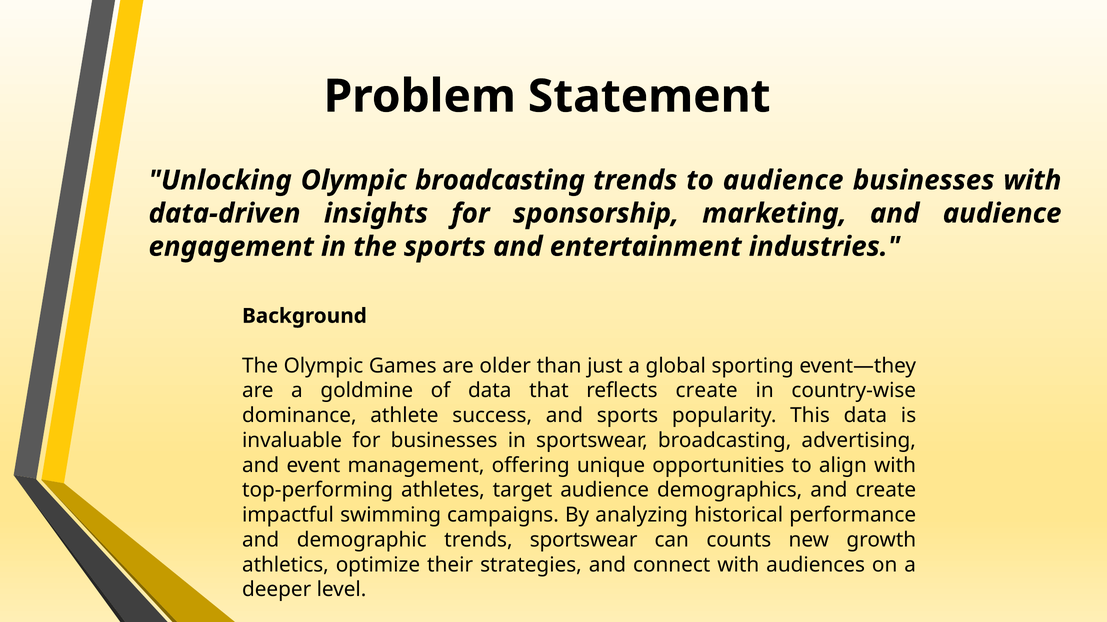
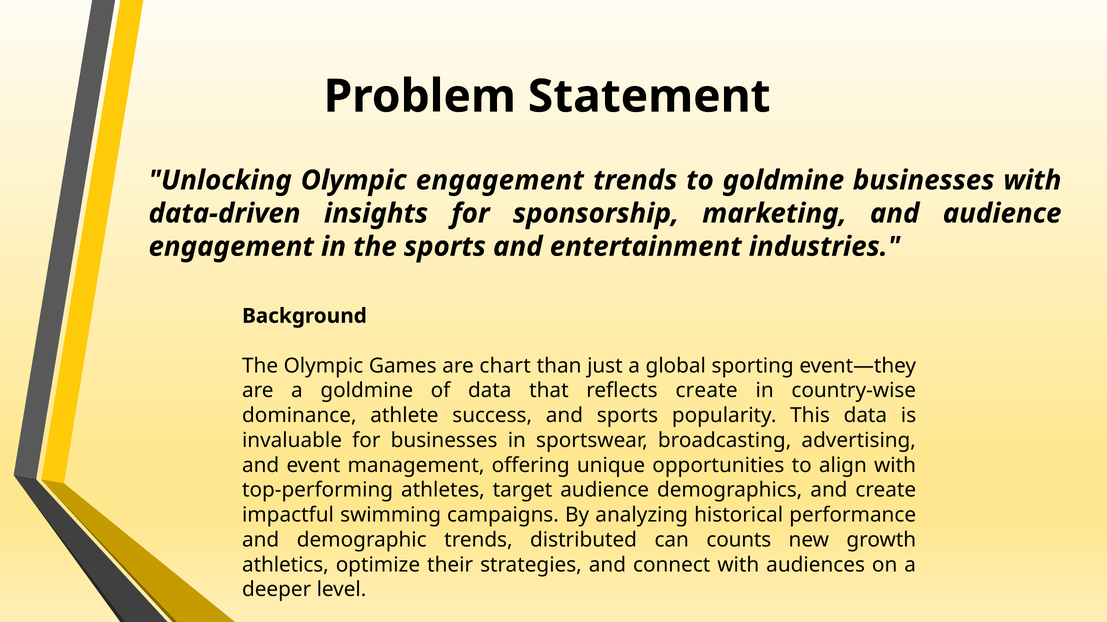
Olympic broadcasting: broadcasting -> engagement (500, 180)
to audience: audience -> goldmine (783, 180)
older: older -> chart (505, 366)
trends sportswear: sportswear -> distributed (584, 540)
